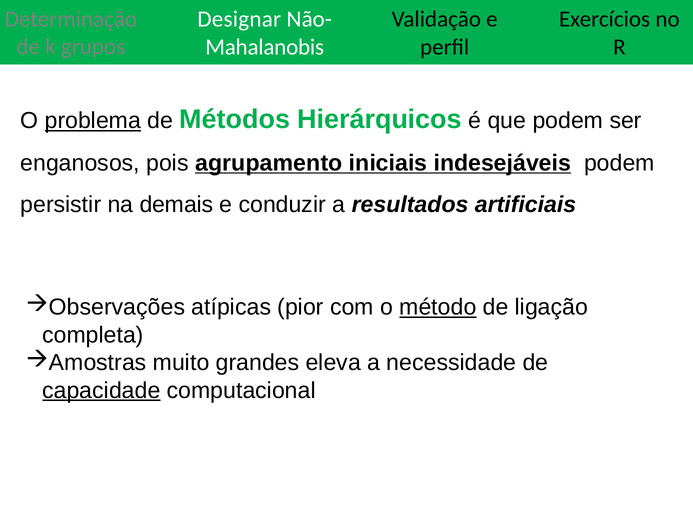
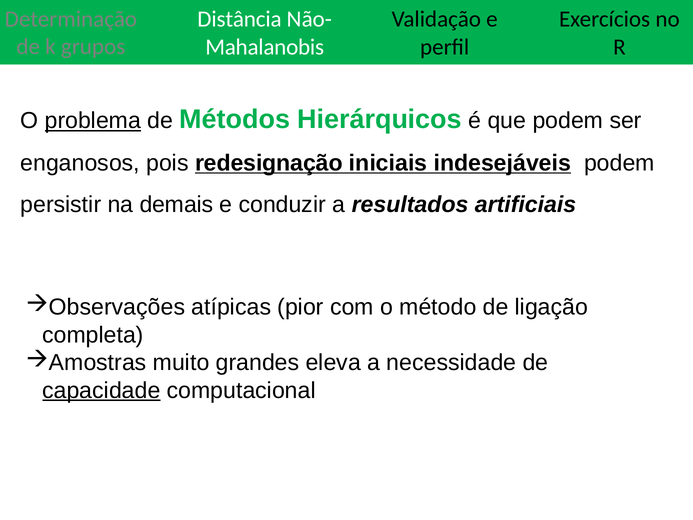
Designar: Designar -> Distância (239, 19)
agrupamento: agrupamento -> redesignação (269, 163)
método underline: present -> none (438, 307)
